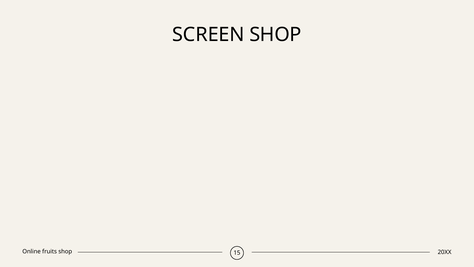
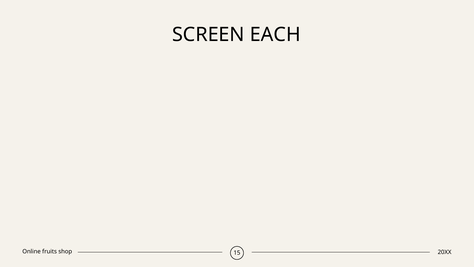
SCREEN SHOP: SHOP -> EACH (275, 35)
